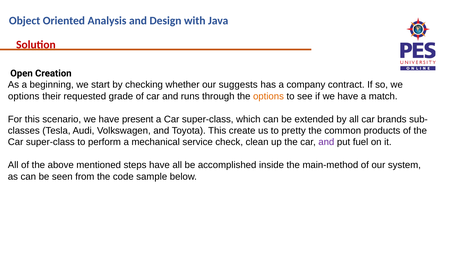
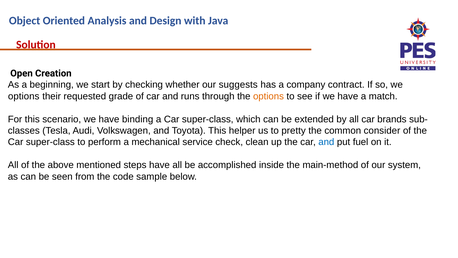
present: present -> binding (138, 119)
create: create -> helper (242, 130)
products: products -> consider (382, 130)
and colour: purple -> blue (326, 142)
